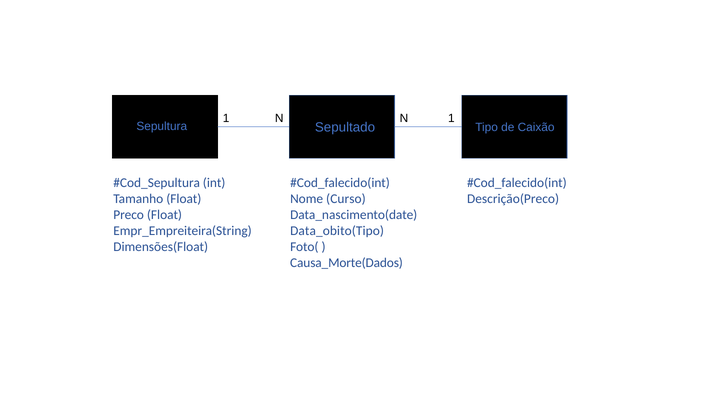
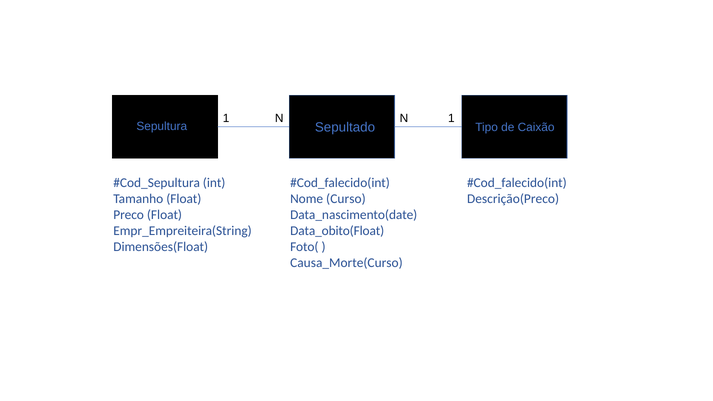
Data_obito(Tipo: Data_obito(Tipo -> Data_obito(Float (337, 231)
Causa_Morte(Dados: Causa_Morte(Dados -> Causa_Morte(Curso (346, 263)
